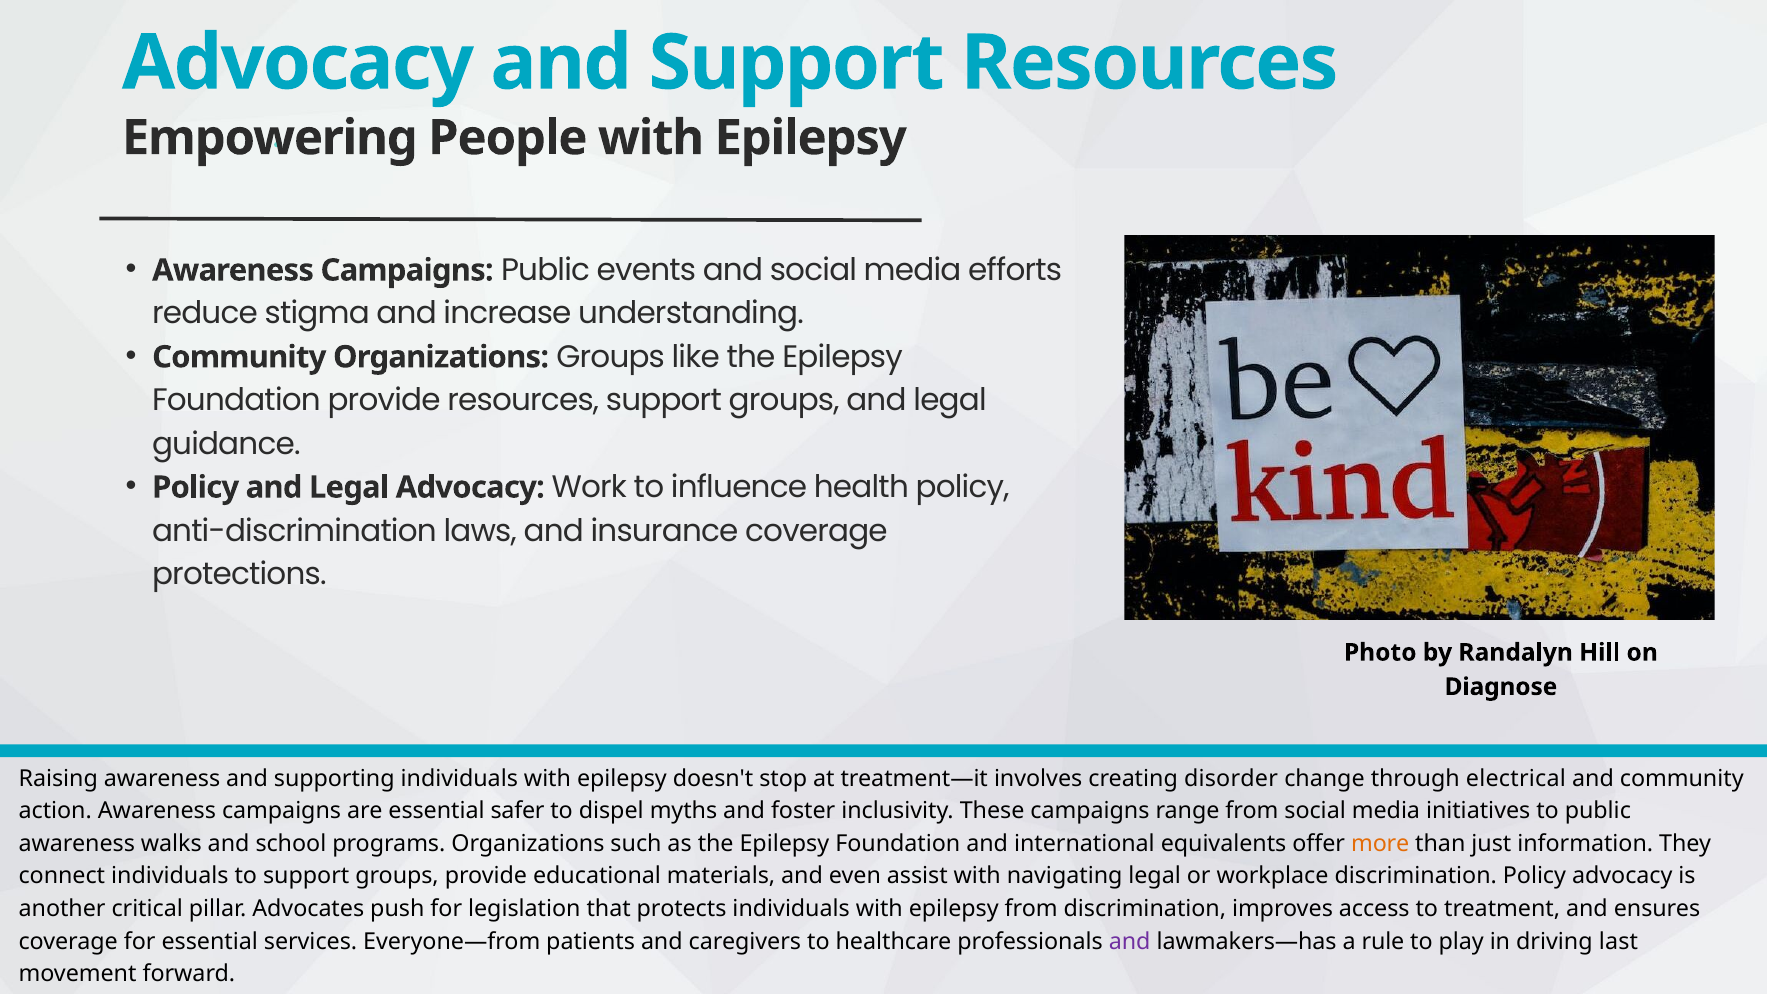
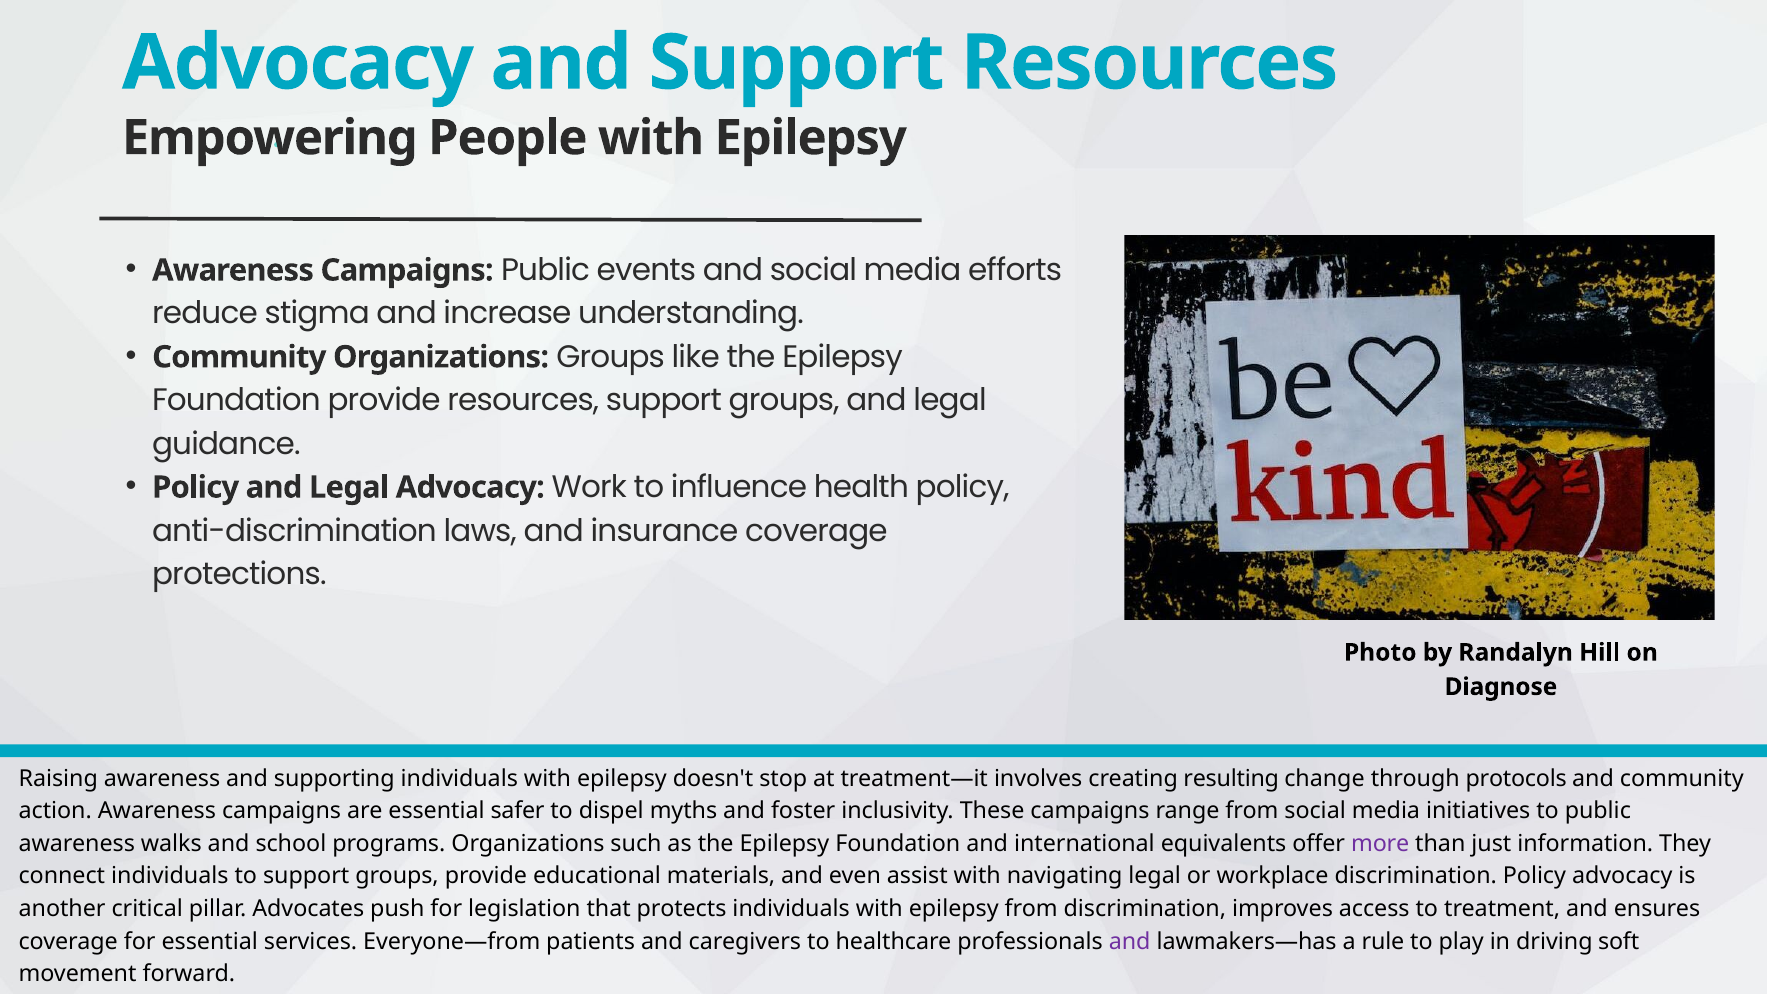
disorder: disorder -> resulting (1231, 778)
electrical: electrical -> protocols (1516, 778)
more colour: orange -> purple (1380, 844)
last: last -> soft (1619, 941)
